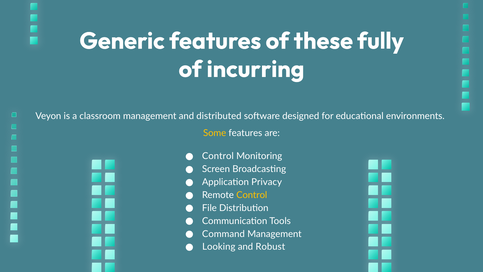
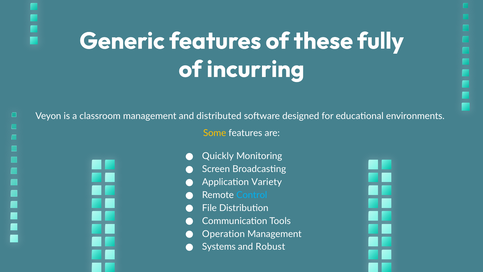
Control: Control -> Quickly (218, 156)
Privacy: Privacy -> Variety (267, 182)
Control colour: yellow -> light blue (252, 195)
Command: Command -> Operation (223, 234)
Looking: Looking -> Systems (219, 247)
